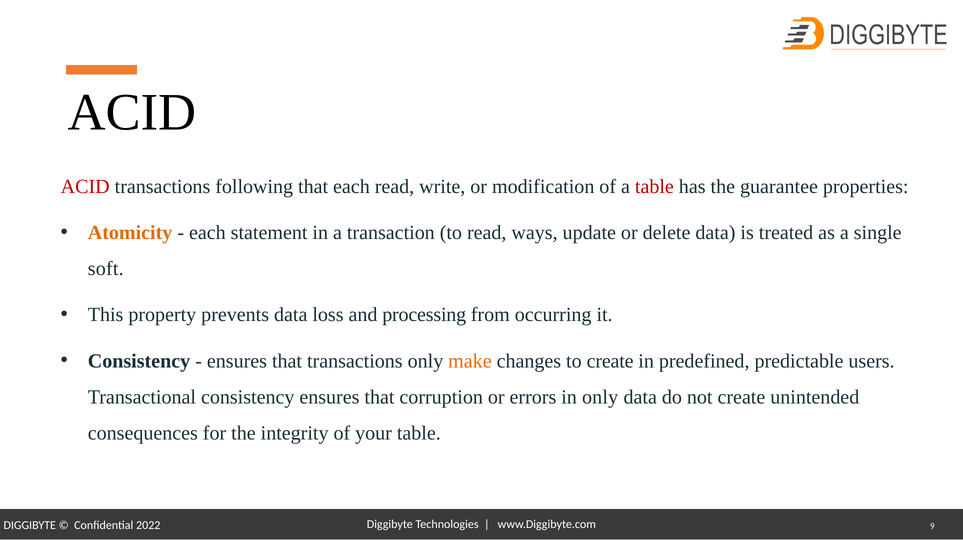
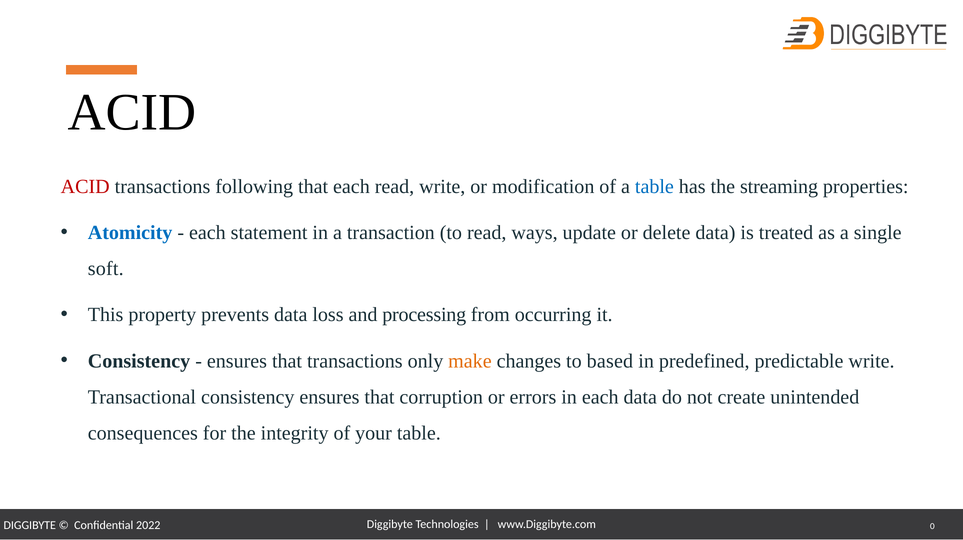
table colour: red -> blue (654, 187)
guarantee: guarantee -> streaming (779, 187)
Atomicity colour: orange -> blue (130, 233)
to create: create -> based (610, 361)
predictable users: users -> write (872, 361)
in only: only -> each (600, 397)
9: 9 -> 0 (932, 527)
